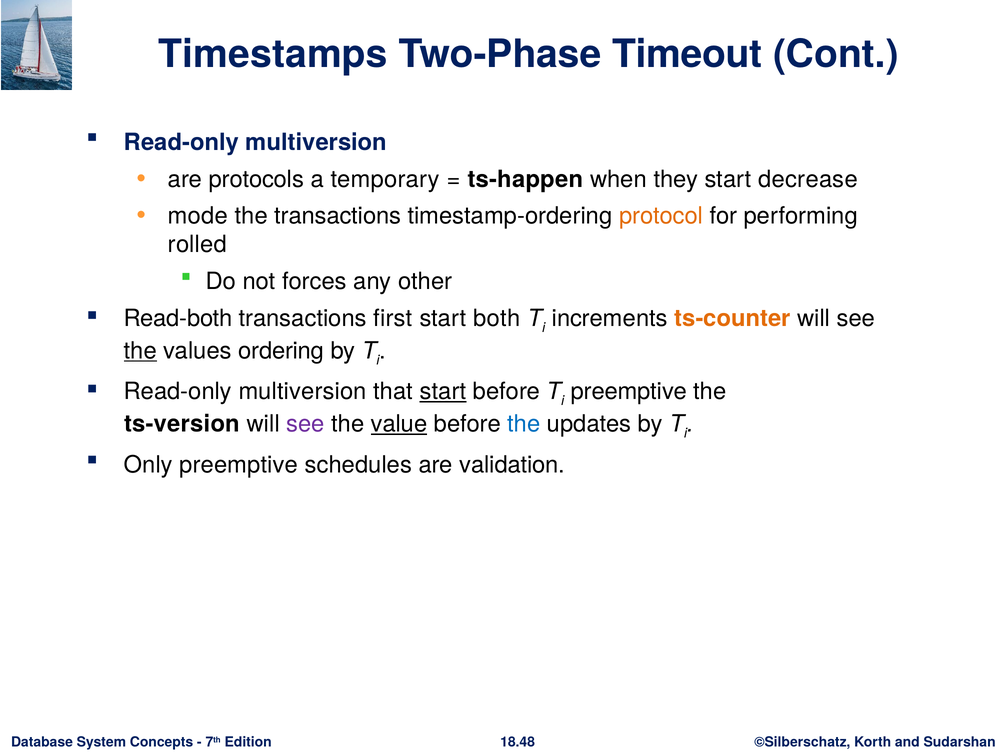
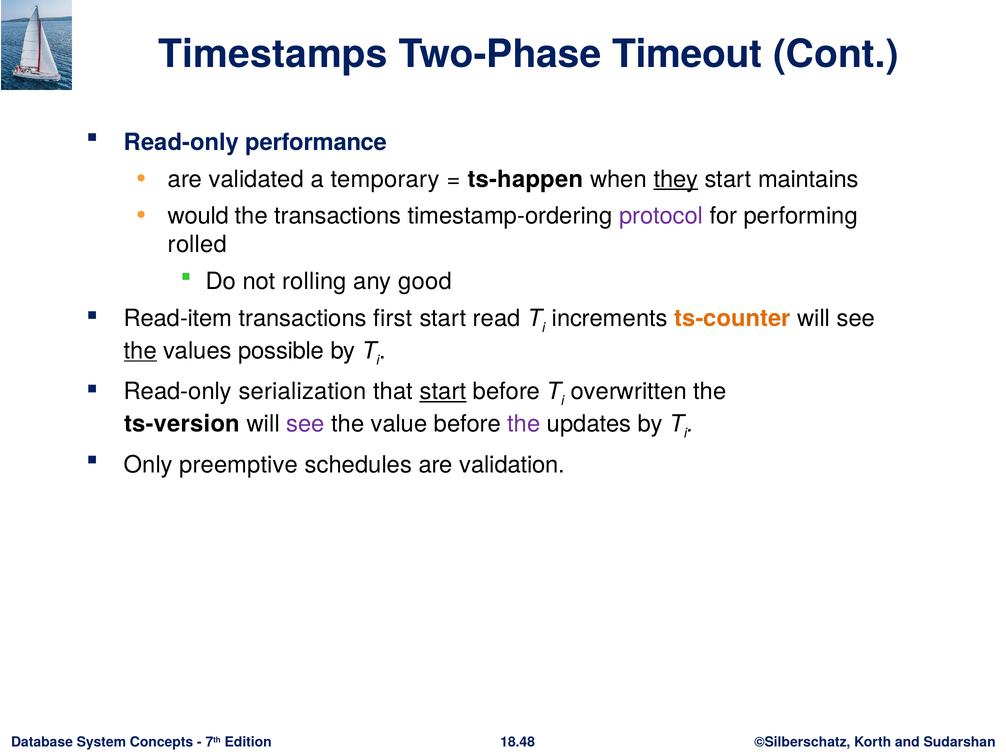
multiversion: multiversion -> performance (316, 142)
protocols: protocols -> validated (256, 179)
they underline: none -> present (676, 179)
decrease: decrease -> maintains (808, 179)
mode: mode -> would (198, 216)
protocol colour: orange -> purple (661, 216)
forces: forces -> rolling (314, 281)
other: other -> good (425, 281)
Read-both: Read-both -> Read-item (178, 318)
both: both -> read (497, 318)
ordering: ordering -> possible (281, 351)
multiversion: multiversion -> serialization (303, 391)
preemptive: preemptive -> overwritten (629, 391)
value underline: present -> none (399, 424)
the colour: blue -> purple (524, 424)
